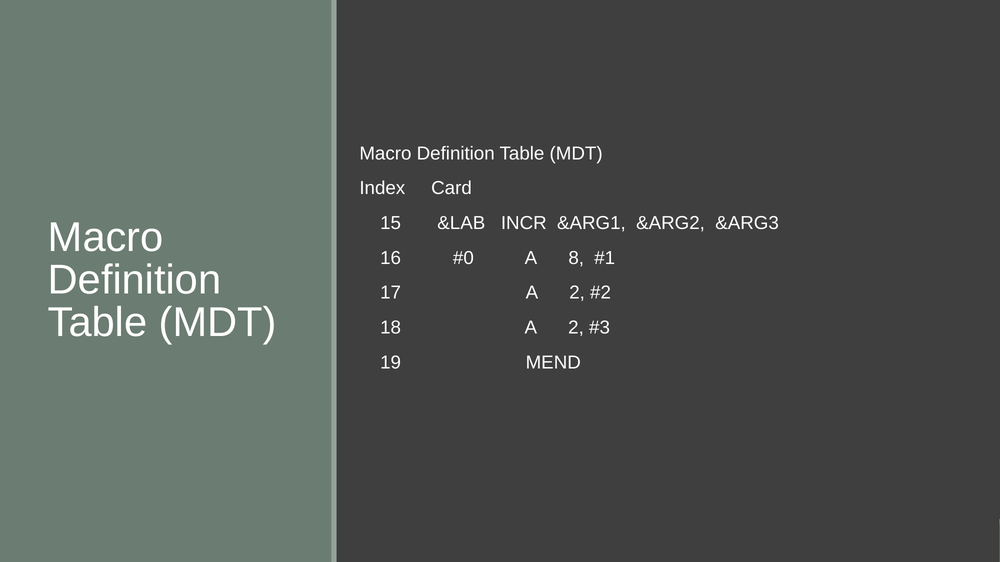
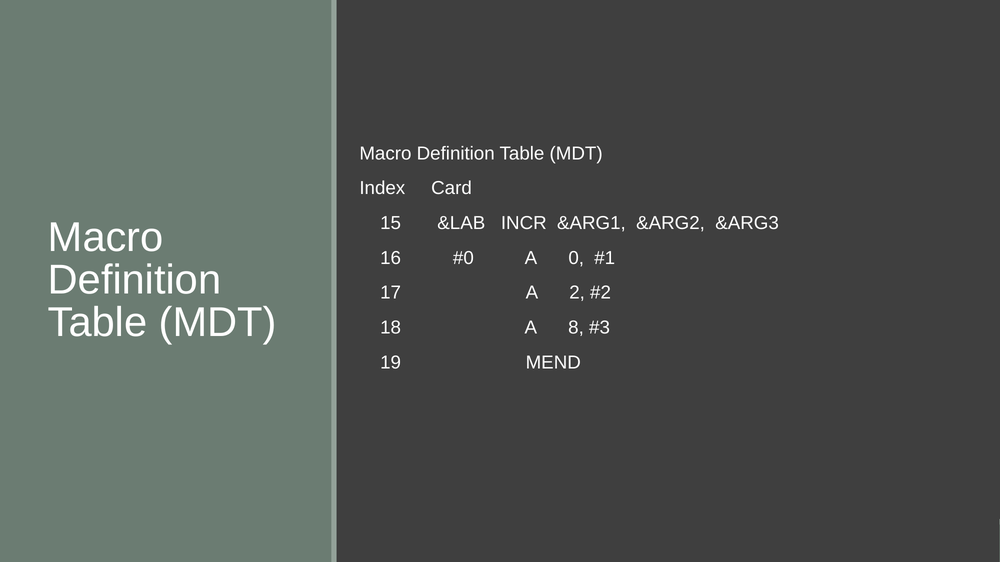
8: 8 -> 0 (576, 258)
18 A 2: 2 -> 8 (576, 328)
